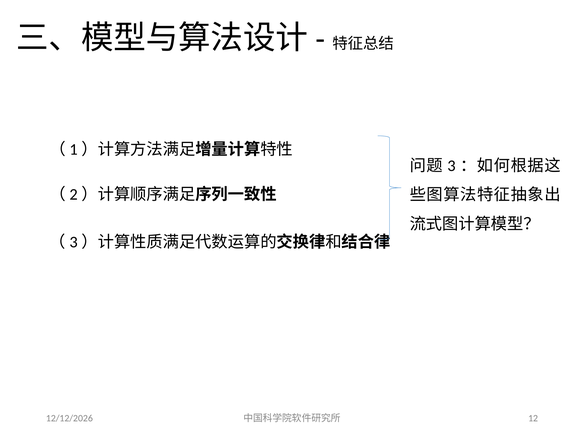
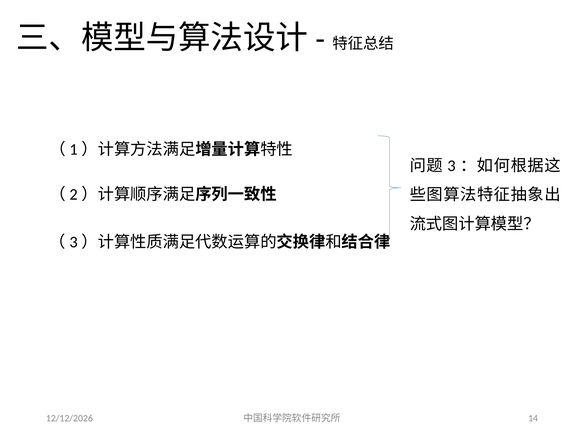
12: 12 -> 14 (533, 418)
